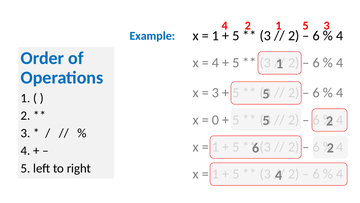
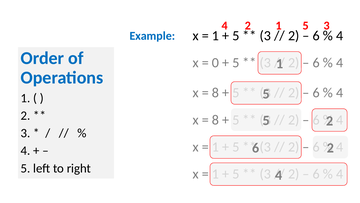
4: 4 -> 0 (215, 63)
3: 3 -> 8 (215, 93)
0: 0 -> 8 (215, 120)
